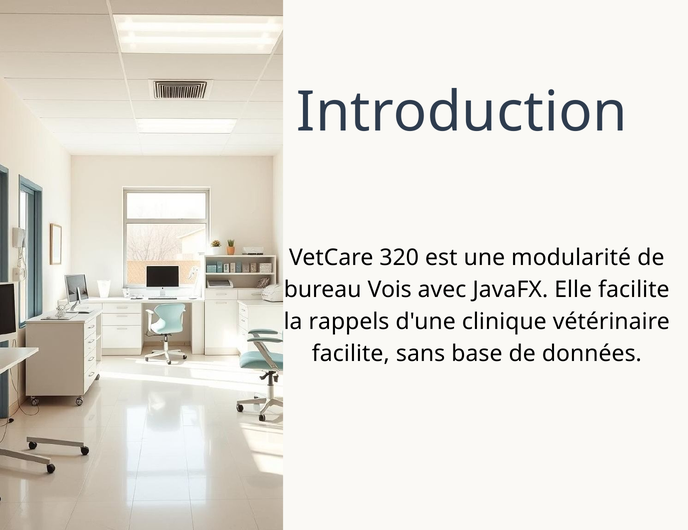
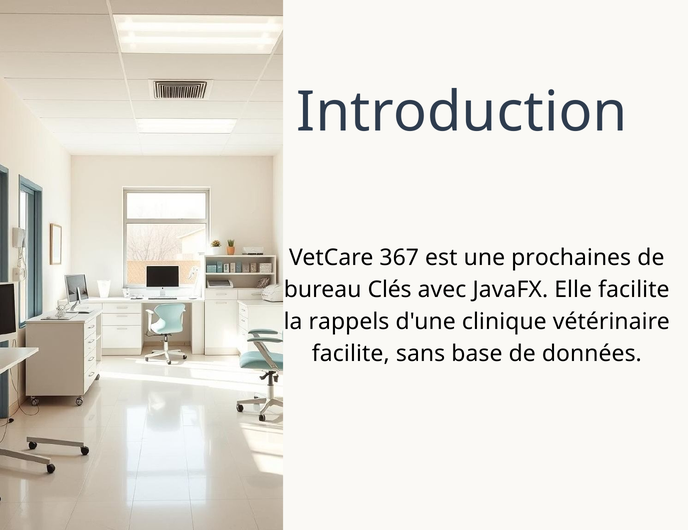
320: 320 -> 367 (399, 257)
modularité: modularité -> prochaines (571, 257)
Vois: Vois -> Clés (390, 290)
